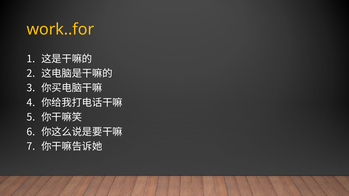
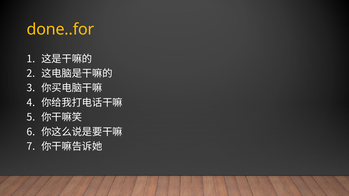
work..for: work..for -> done..for (60, 29)
